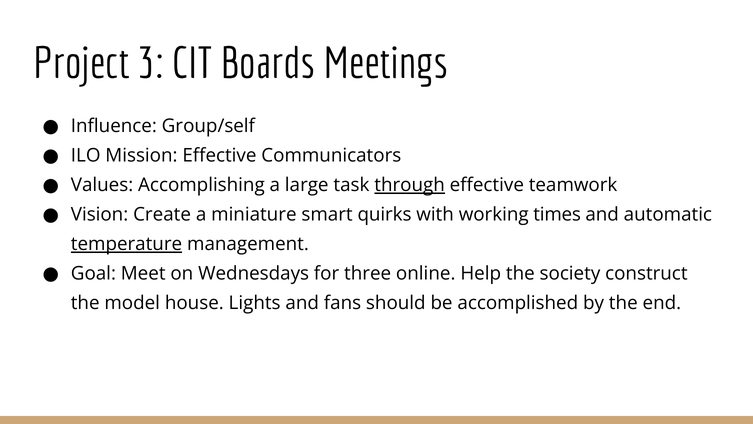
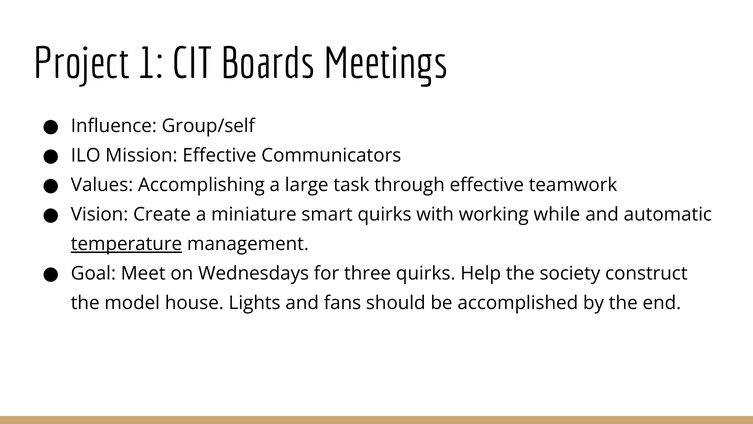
3: 3 -> 1 (151, 64)
through underline: present -> none (410, 185)
times: times -> while (557, 214)
three online: online -> quirks (426, 273)
